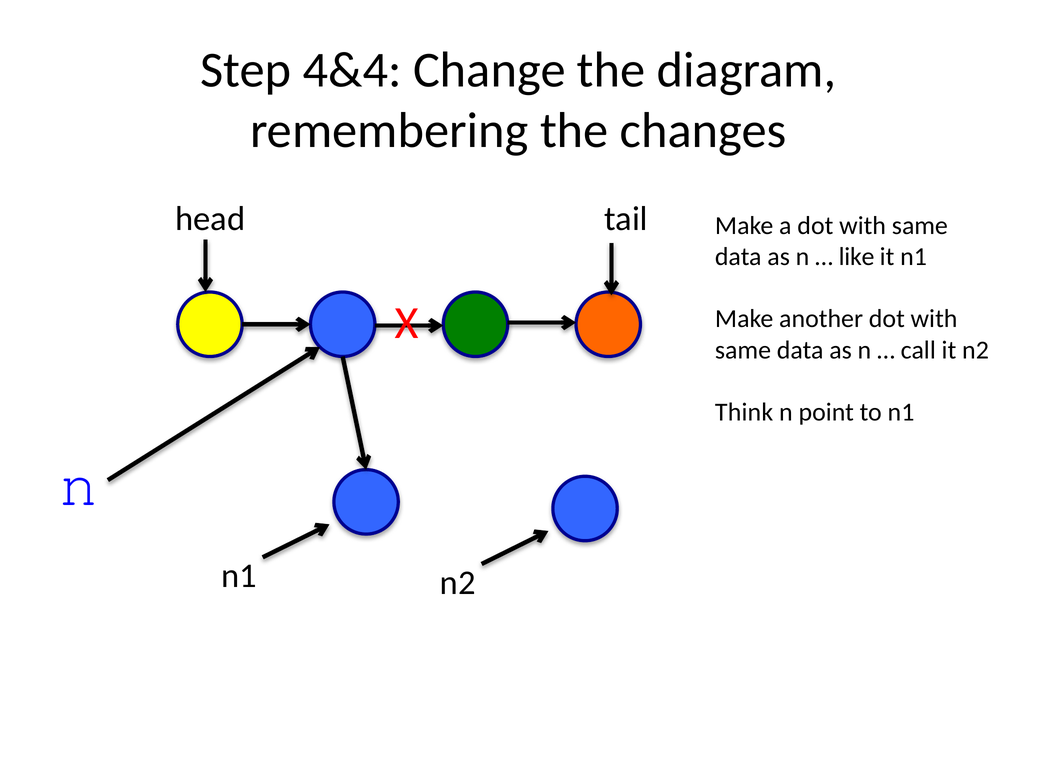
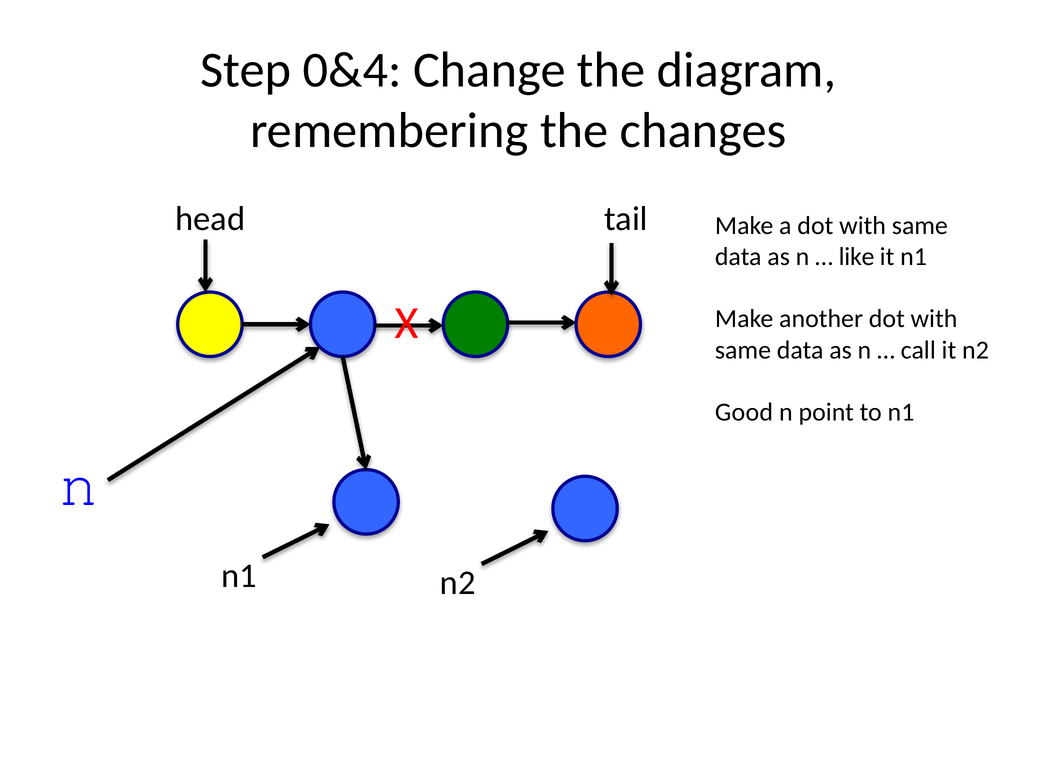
4&4: 4&4 -> 0&4 (352, 70)
Think: Think -> Good (744, 412)
